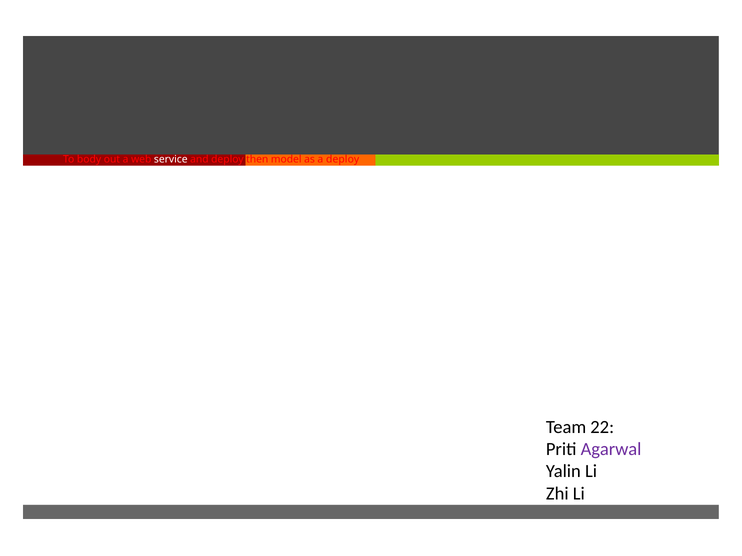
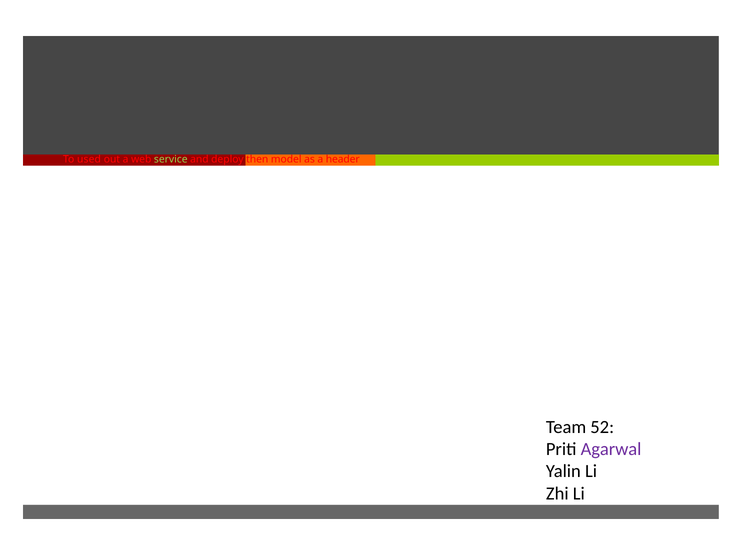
body: body -> used (89, 160)
service colour: white -> light green (171, 160)
a deploy: deploy -> header (343, 160)
22: 22 -> 52 (602, 427)
